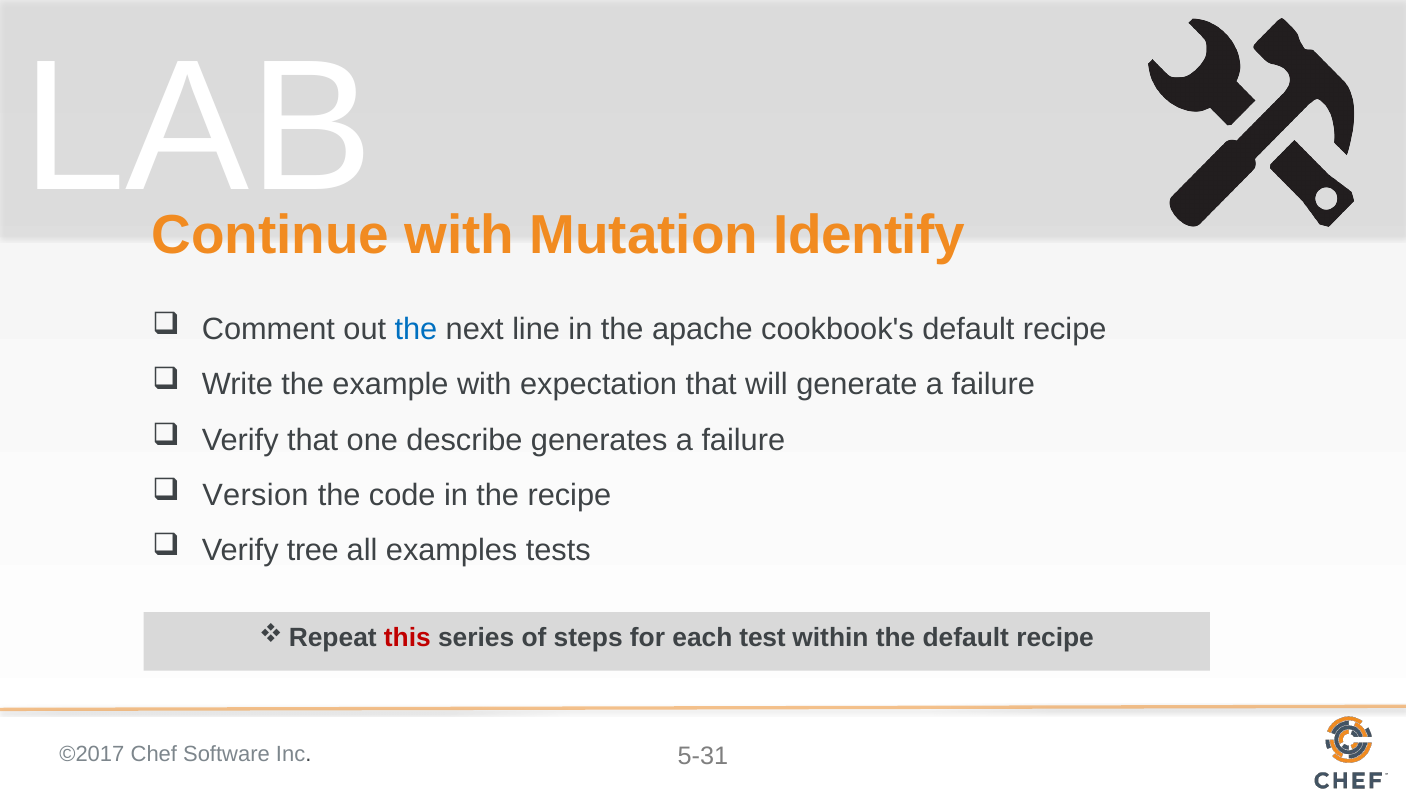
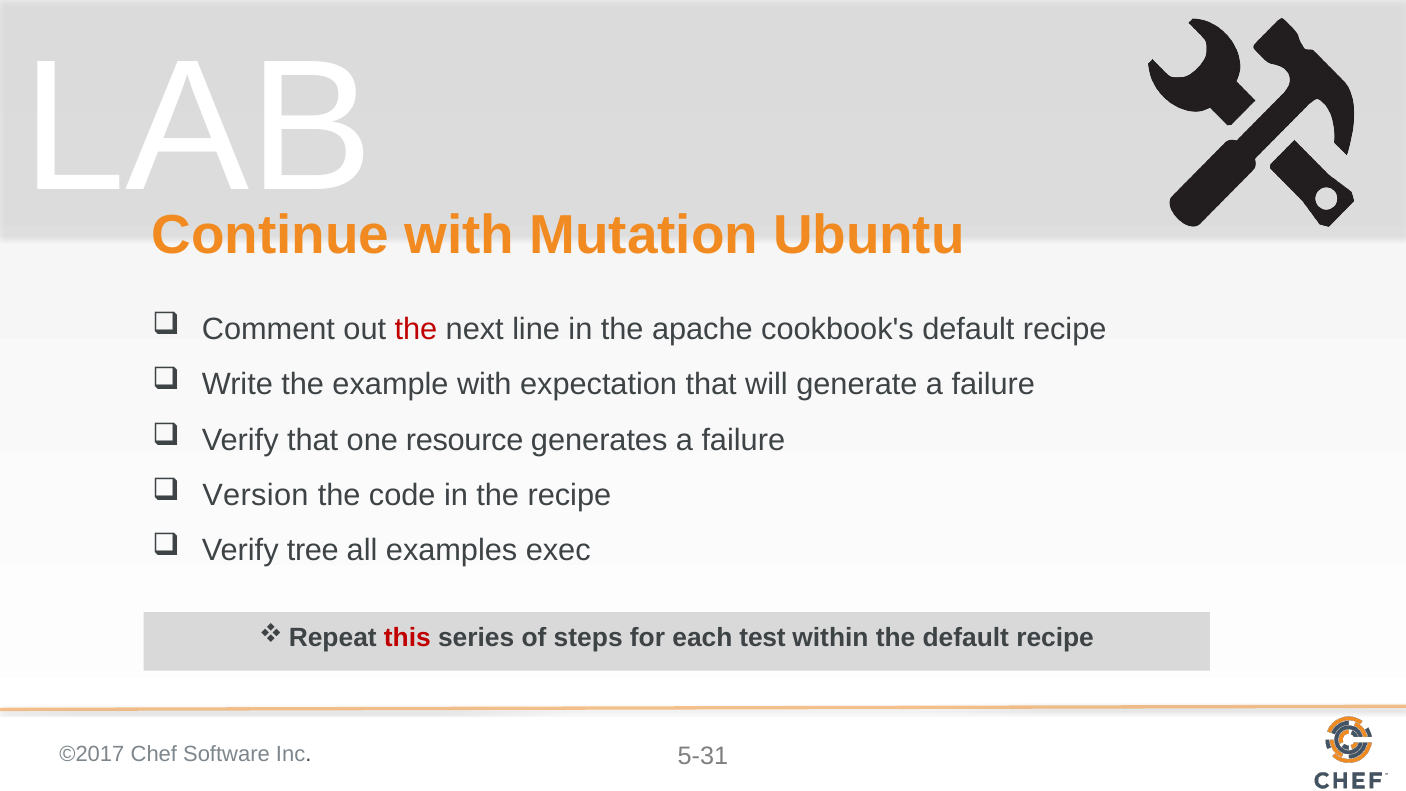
Identify: Identify -> Ubuntu (869, 236)
the colour: blue -> red (416, 329)
describe: describe -> resource (465, 440)
tests: tests -> exec (558, 551)
